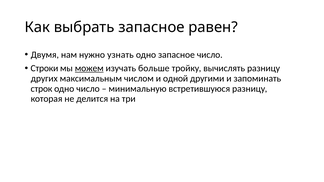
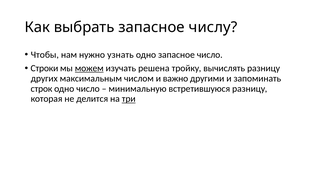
равен: равен -> числу (213, 27)
Двумя: Двумя -> Чтобы (45, 55)
больше: больше -> решена (154, 68)
одной: одной -> важно (176, 79)
три underline: none -> present (129, 99)
